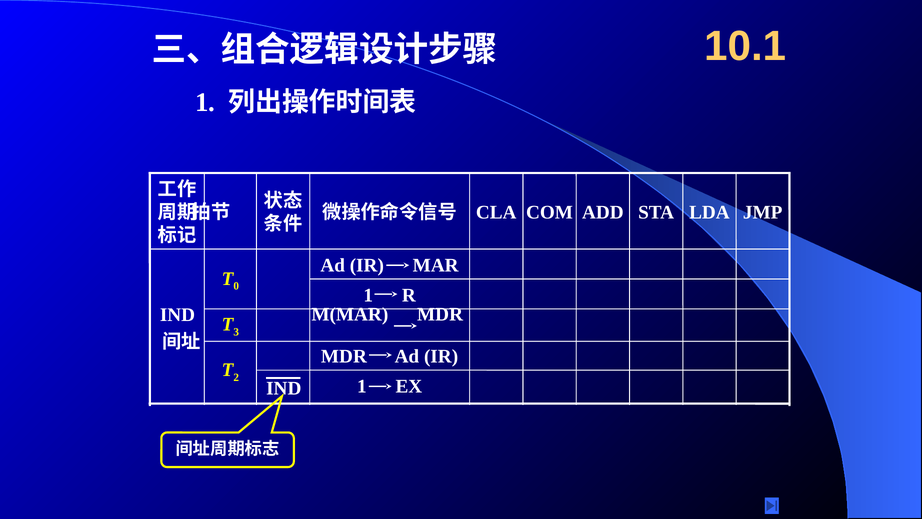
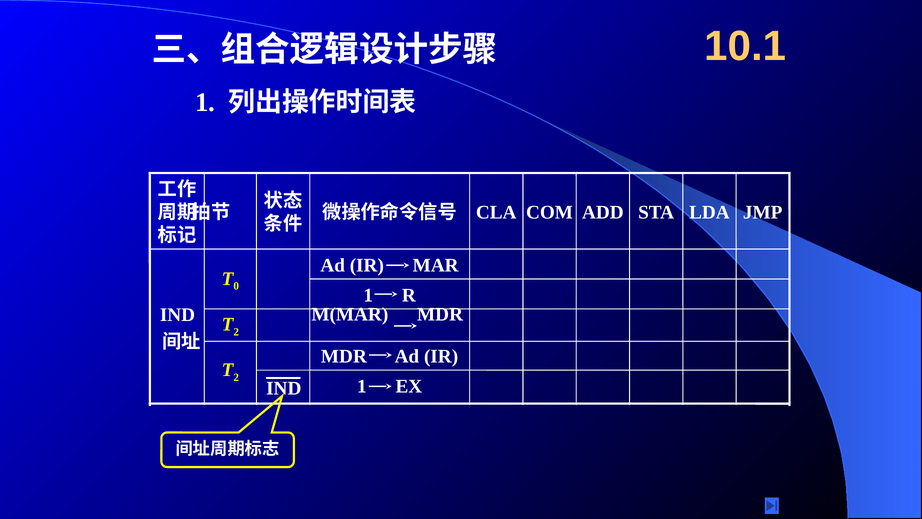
3: 3 -> 2 (236, 332)
